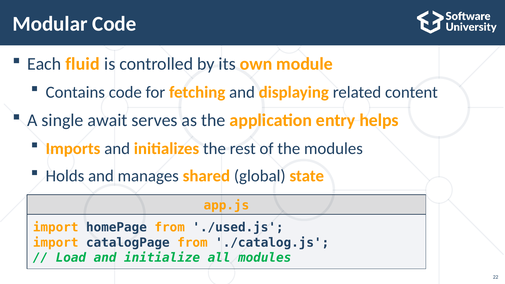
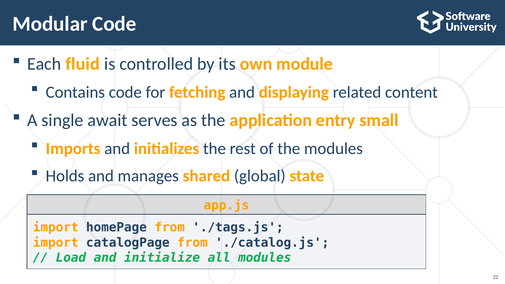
helps: helps -> small (379, 120)
./used.js: ./used.js -> ./tags.js (238, 228)
